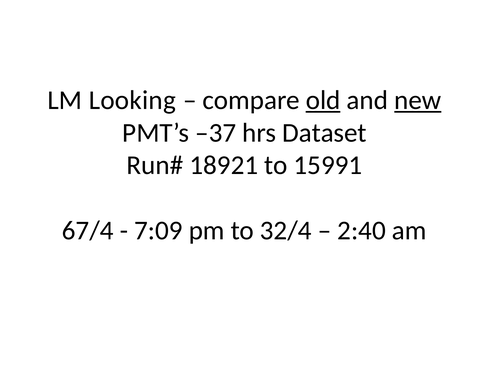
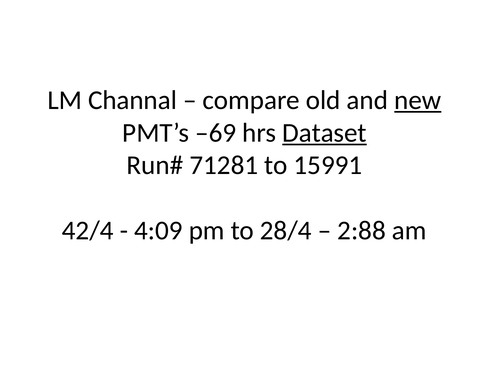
Looking: Looking -> Channal (133, 100)
old underline: present -> none (323, 100)
–37: –37 -> –69 (216, 133)
Dataset underline: none -> present (324, 133)
18921: 18921 -> 71281 (224, 165)
67/4: 67/4 -> 42/4 (88, 230)
7:09: 7:09 -> 4:09 (158, 230)
32/4: 32/4 -> 28/4 (286, 230)
2:40: 2:40 -> 2:88 (362, 230)
